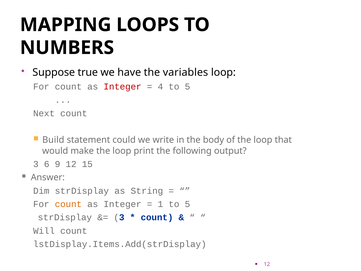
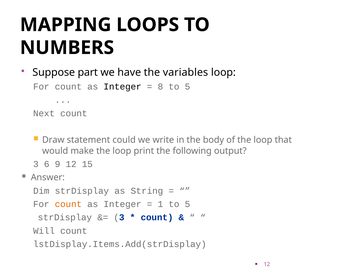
true: true -> part (88, 72)
Integer colour: red -> black (123, 87)
4: 4 -> 8 (160, 87)
Build: Build -> Draw (53, 140)
